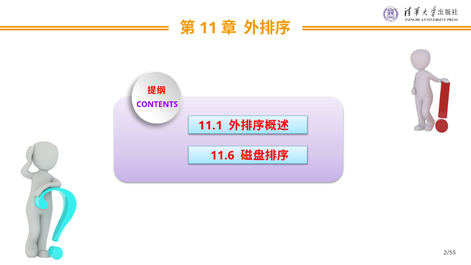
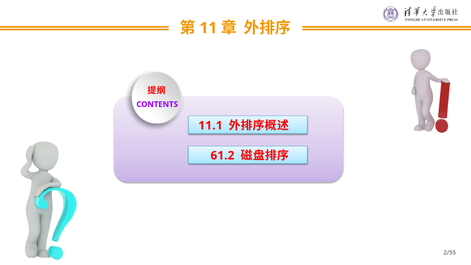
11.6: 11.6 -> 61.2 (222, 155)
